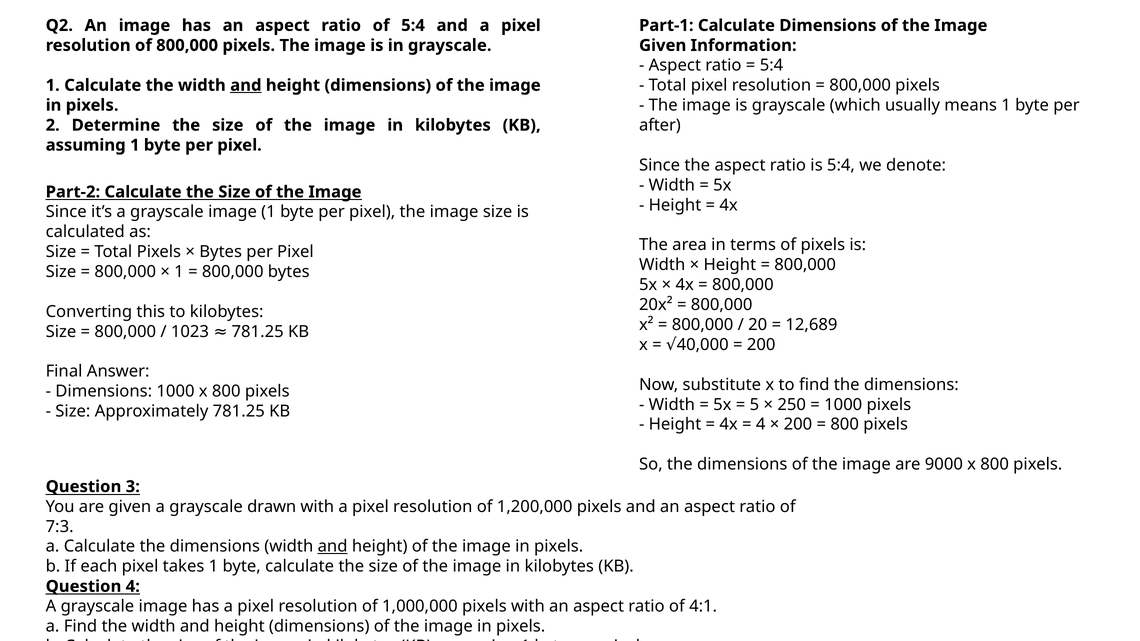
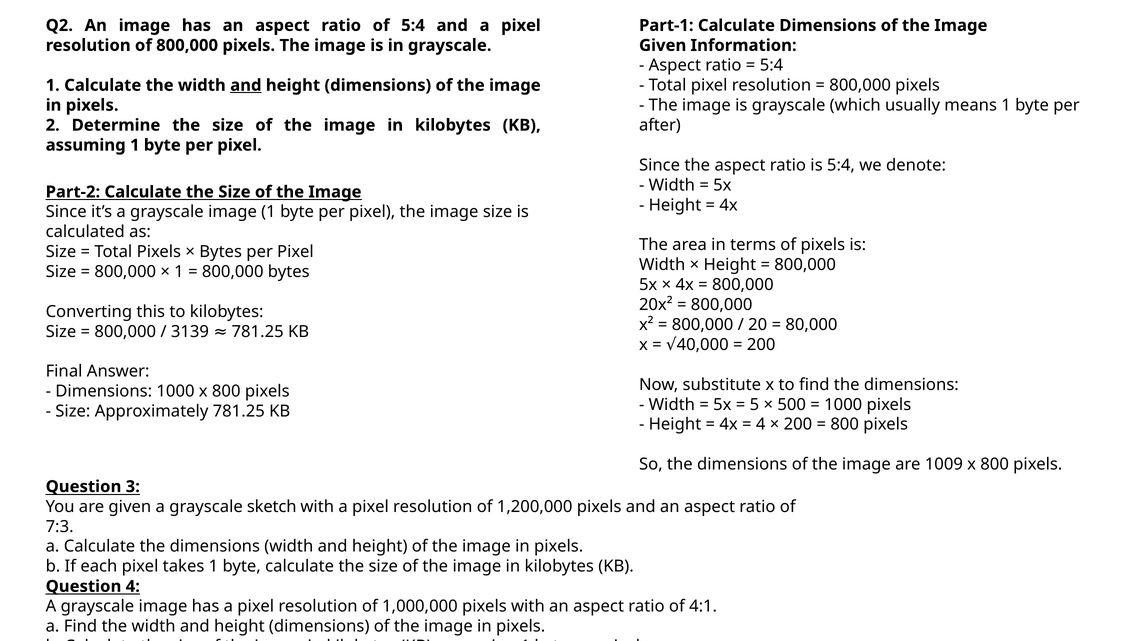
12,689: 12,689 -> 80,000 (811, 325)
1023: 1023 -> 3139 (190, 332)
250: 250 -> 500 (792, 405)
9000: 9000 -> 1009 (944, 465)
drawn: drawn -> sketch (272, 507)
and underline: present -> none (333, 547)
